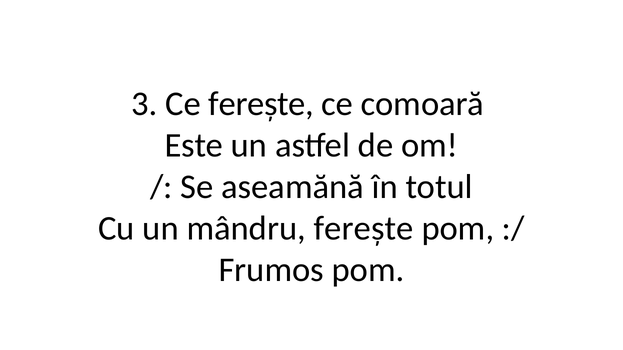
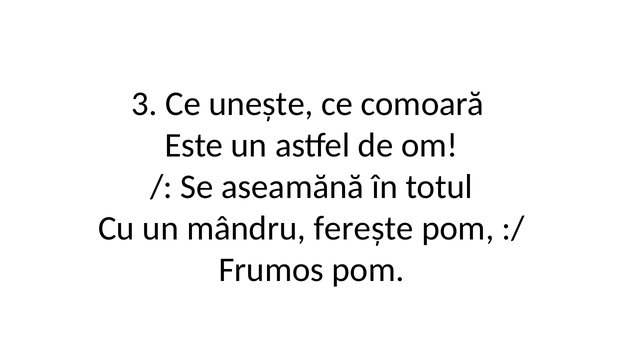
Ce ferește: ferește -> unește (261, 104)
